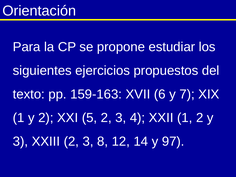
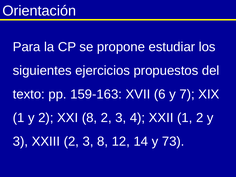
XXI 5: 5 -> 8 (89, 118)
97: 97 -> 73 (173, 141)
